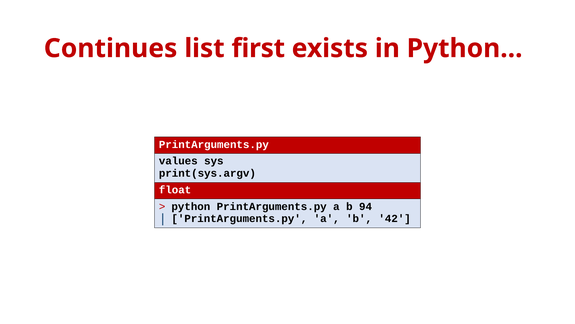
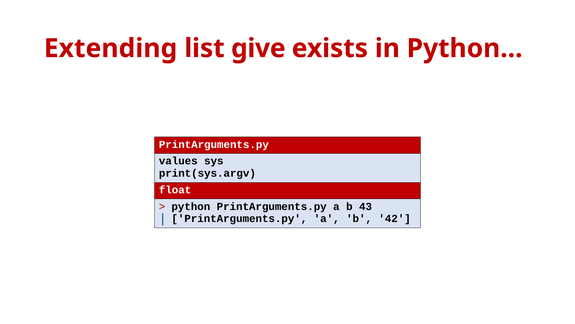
Continues: Continues -> Extending (111, 48)
first: first -> give (258, 48)
94: 94 -> 43 (366, 206)
